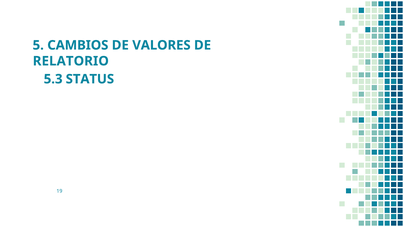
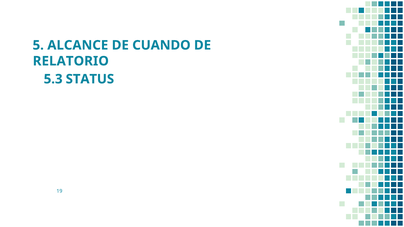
CAMBIOS: CAMBIOS -> ALCANCE (78, 45)
VALORES: VALORES -> CUANDO (161, 45)
